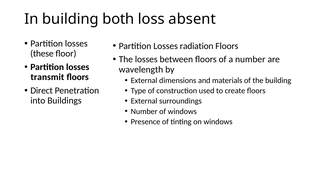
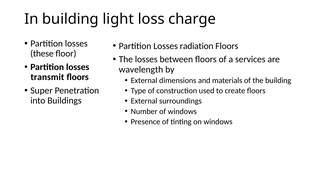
both: both -> light (118, 19)
absent: absent -> charge (192, 19)
a number: number -> services (250, 59)
Direct: Direct -> Super (42, 91)
